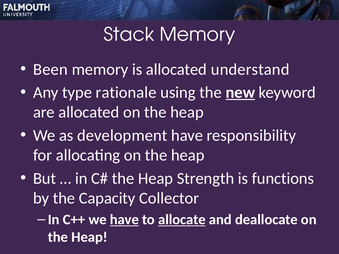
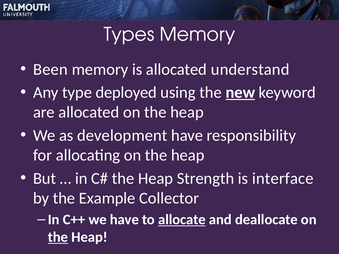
Stack: Stack -> Types (129, 35)
rationale: rationale -> deployed (126, 93)
functions: functions -> interface (283, 179)
Capacity: Capacity -> Example (107, 198)
have underline: present -> none (124, 220)
the underline: none -> present (58, 237)
